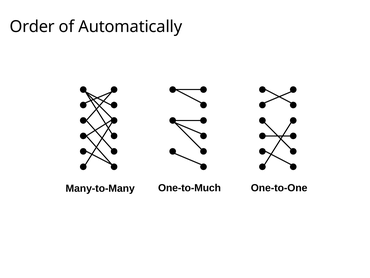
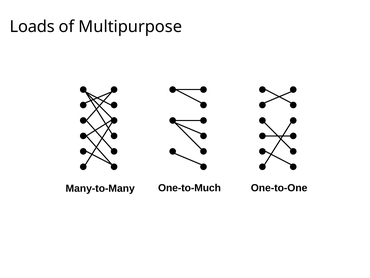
Order: Order -> Loads (32, 27)
Automatically: Automatically -> Multipurpose (130, 27)
